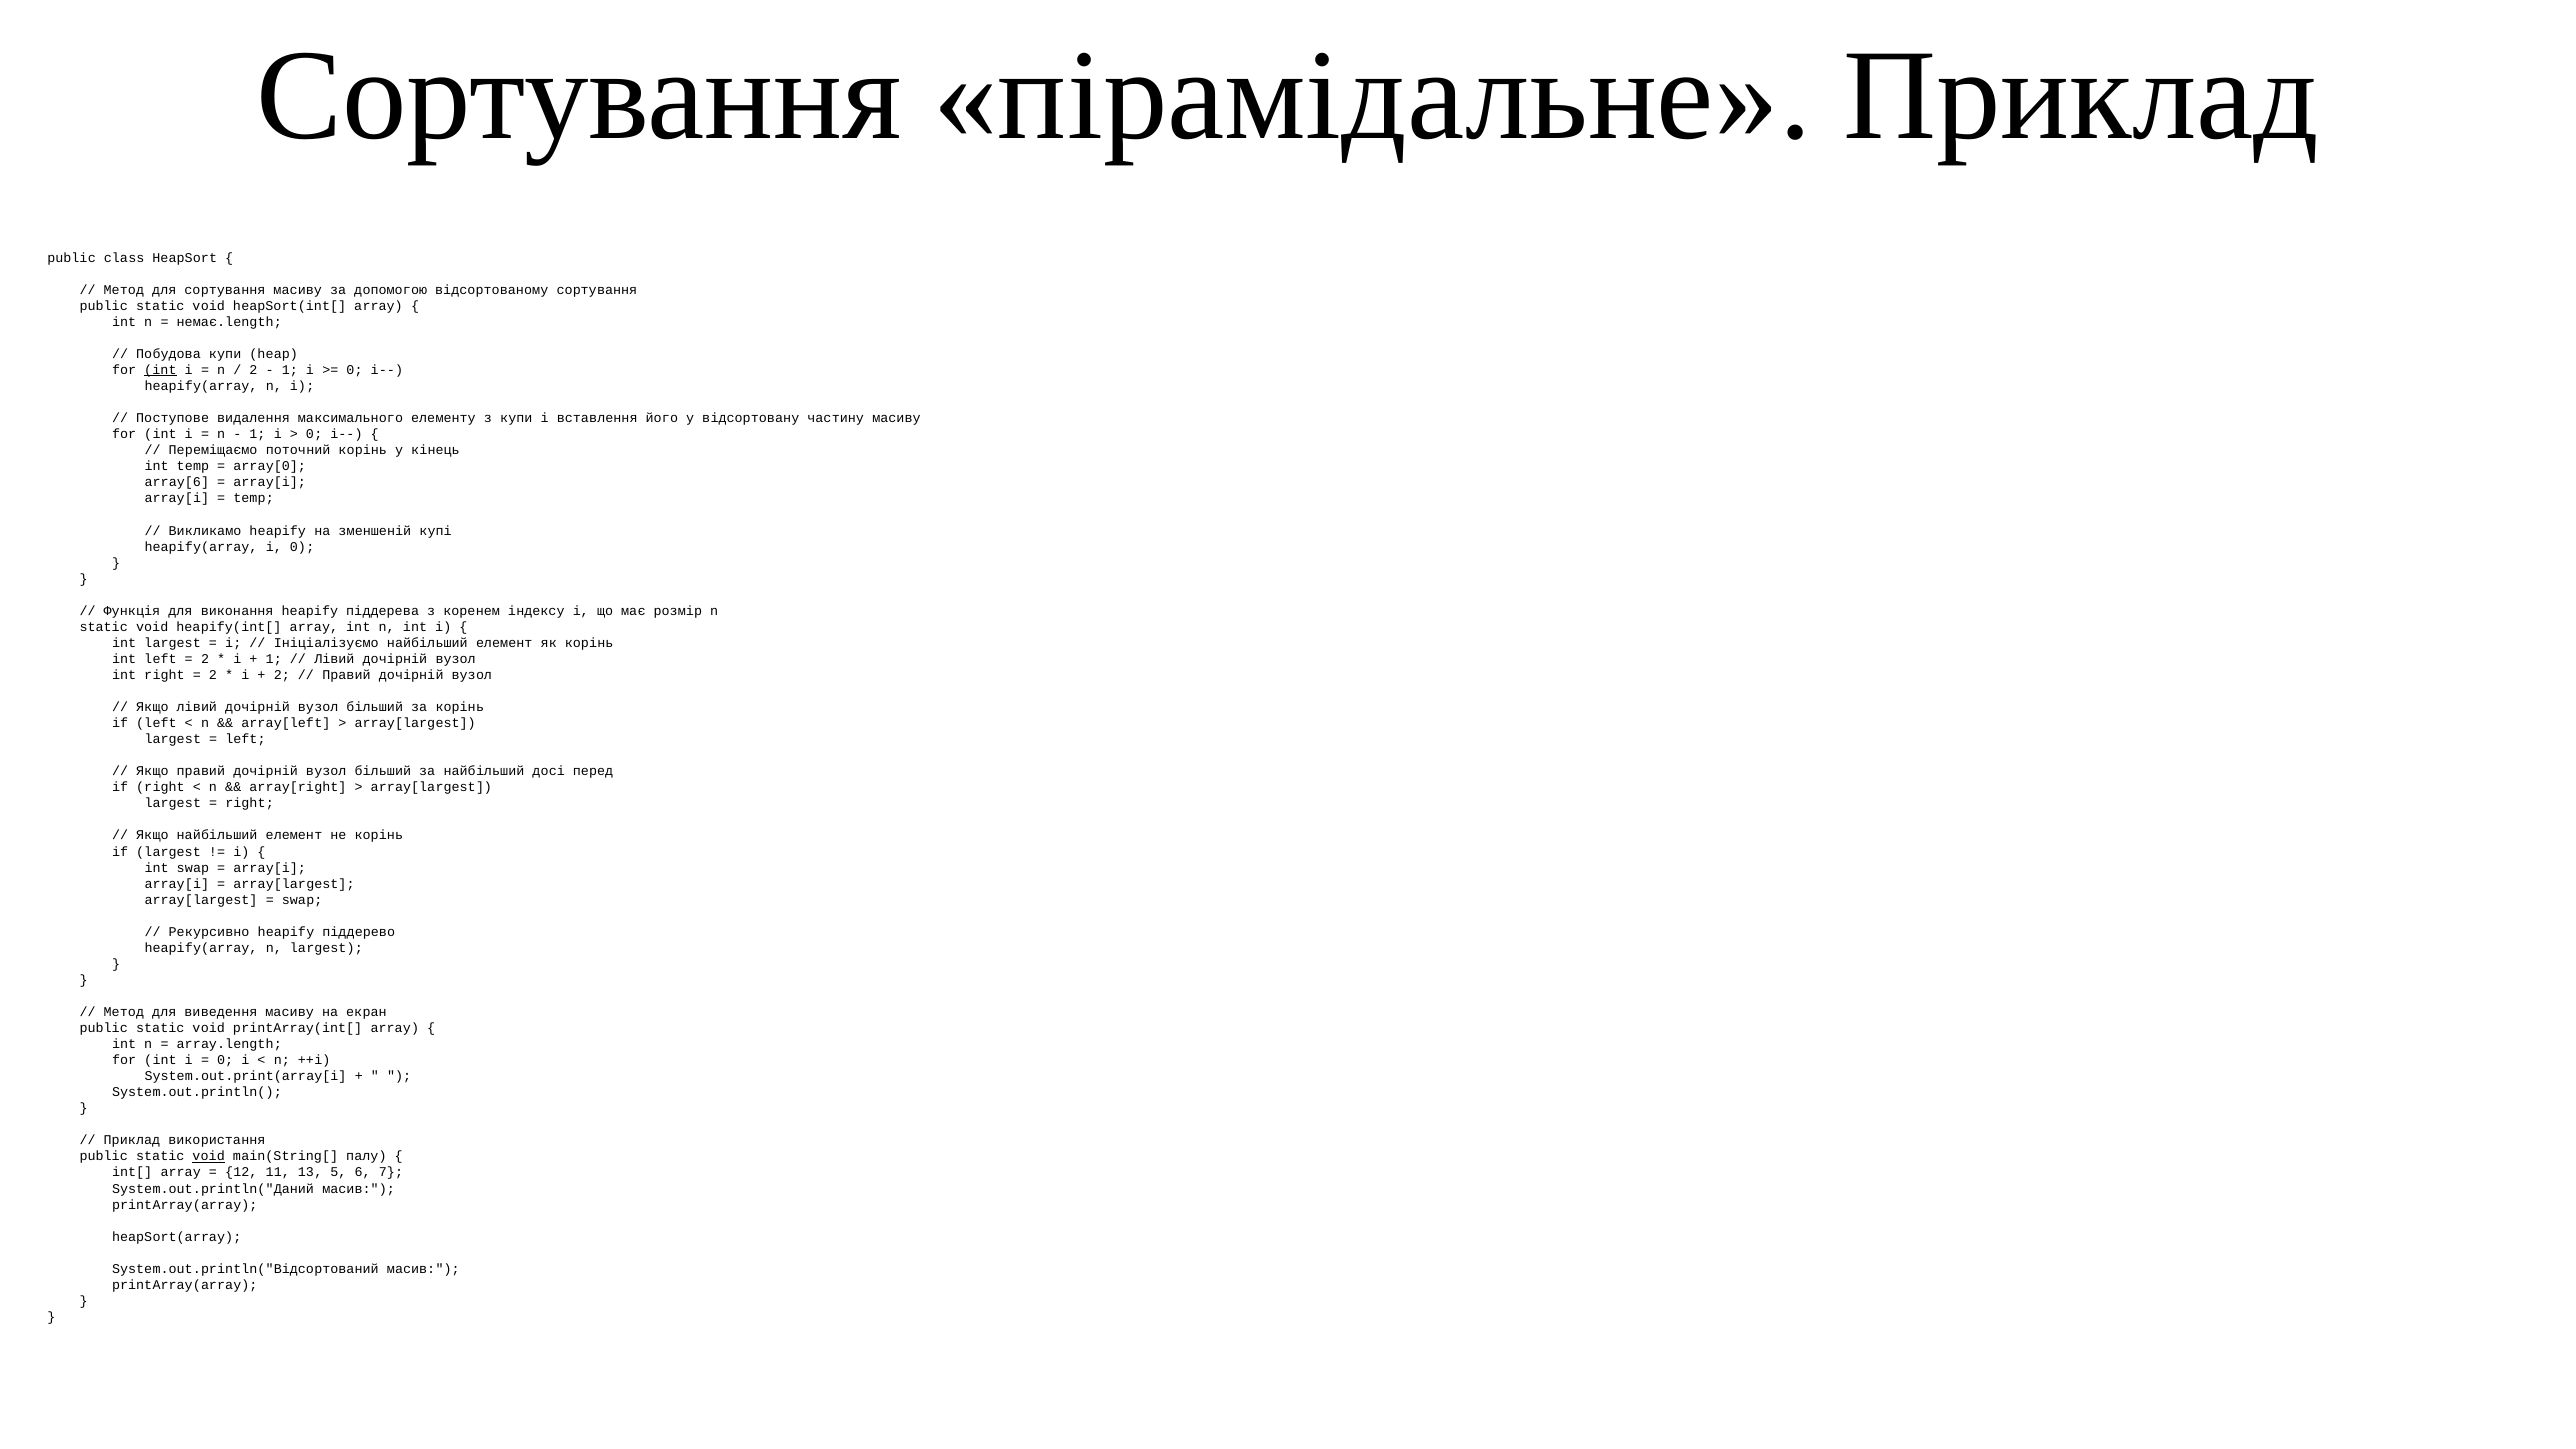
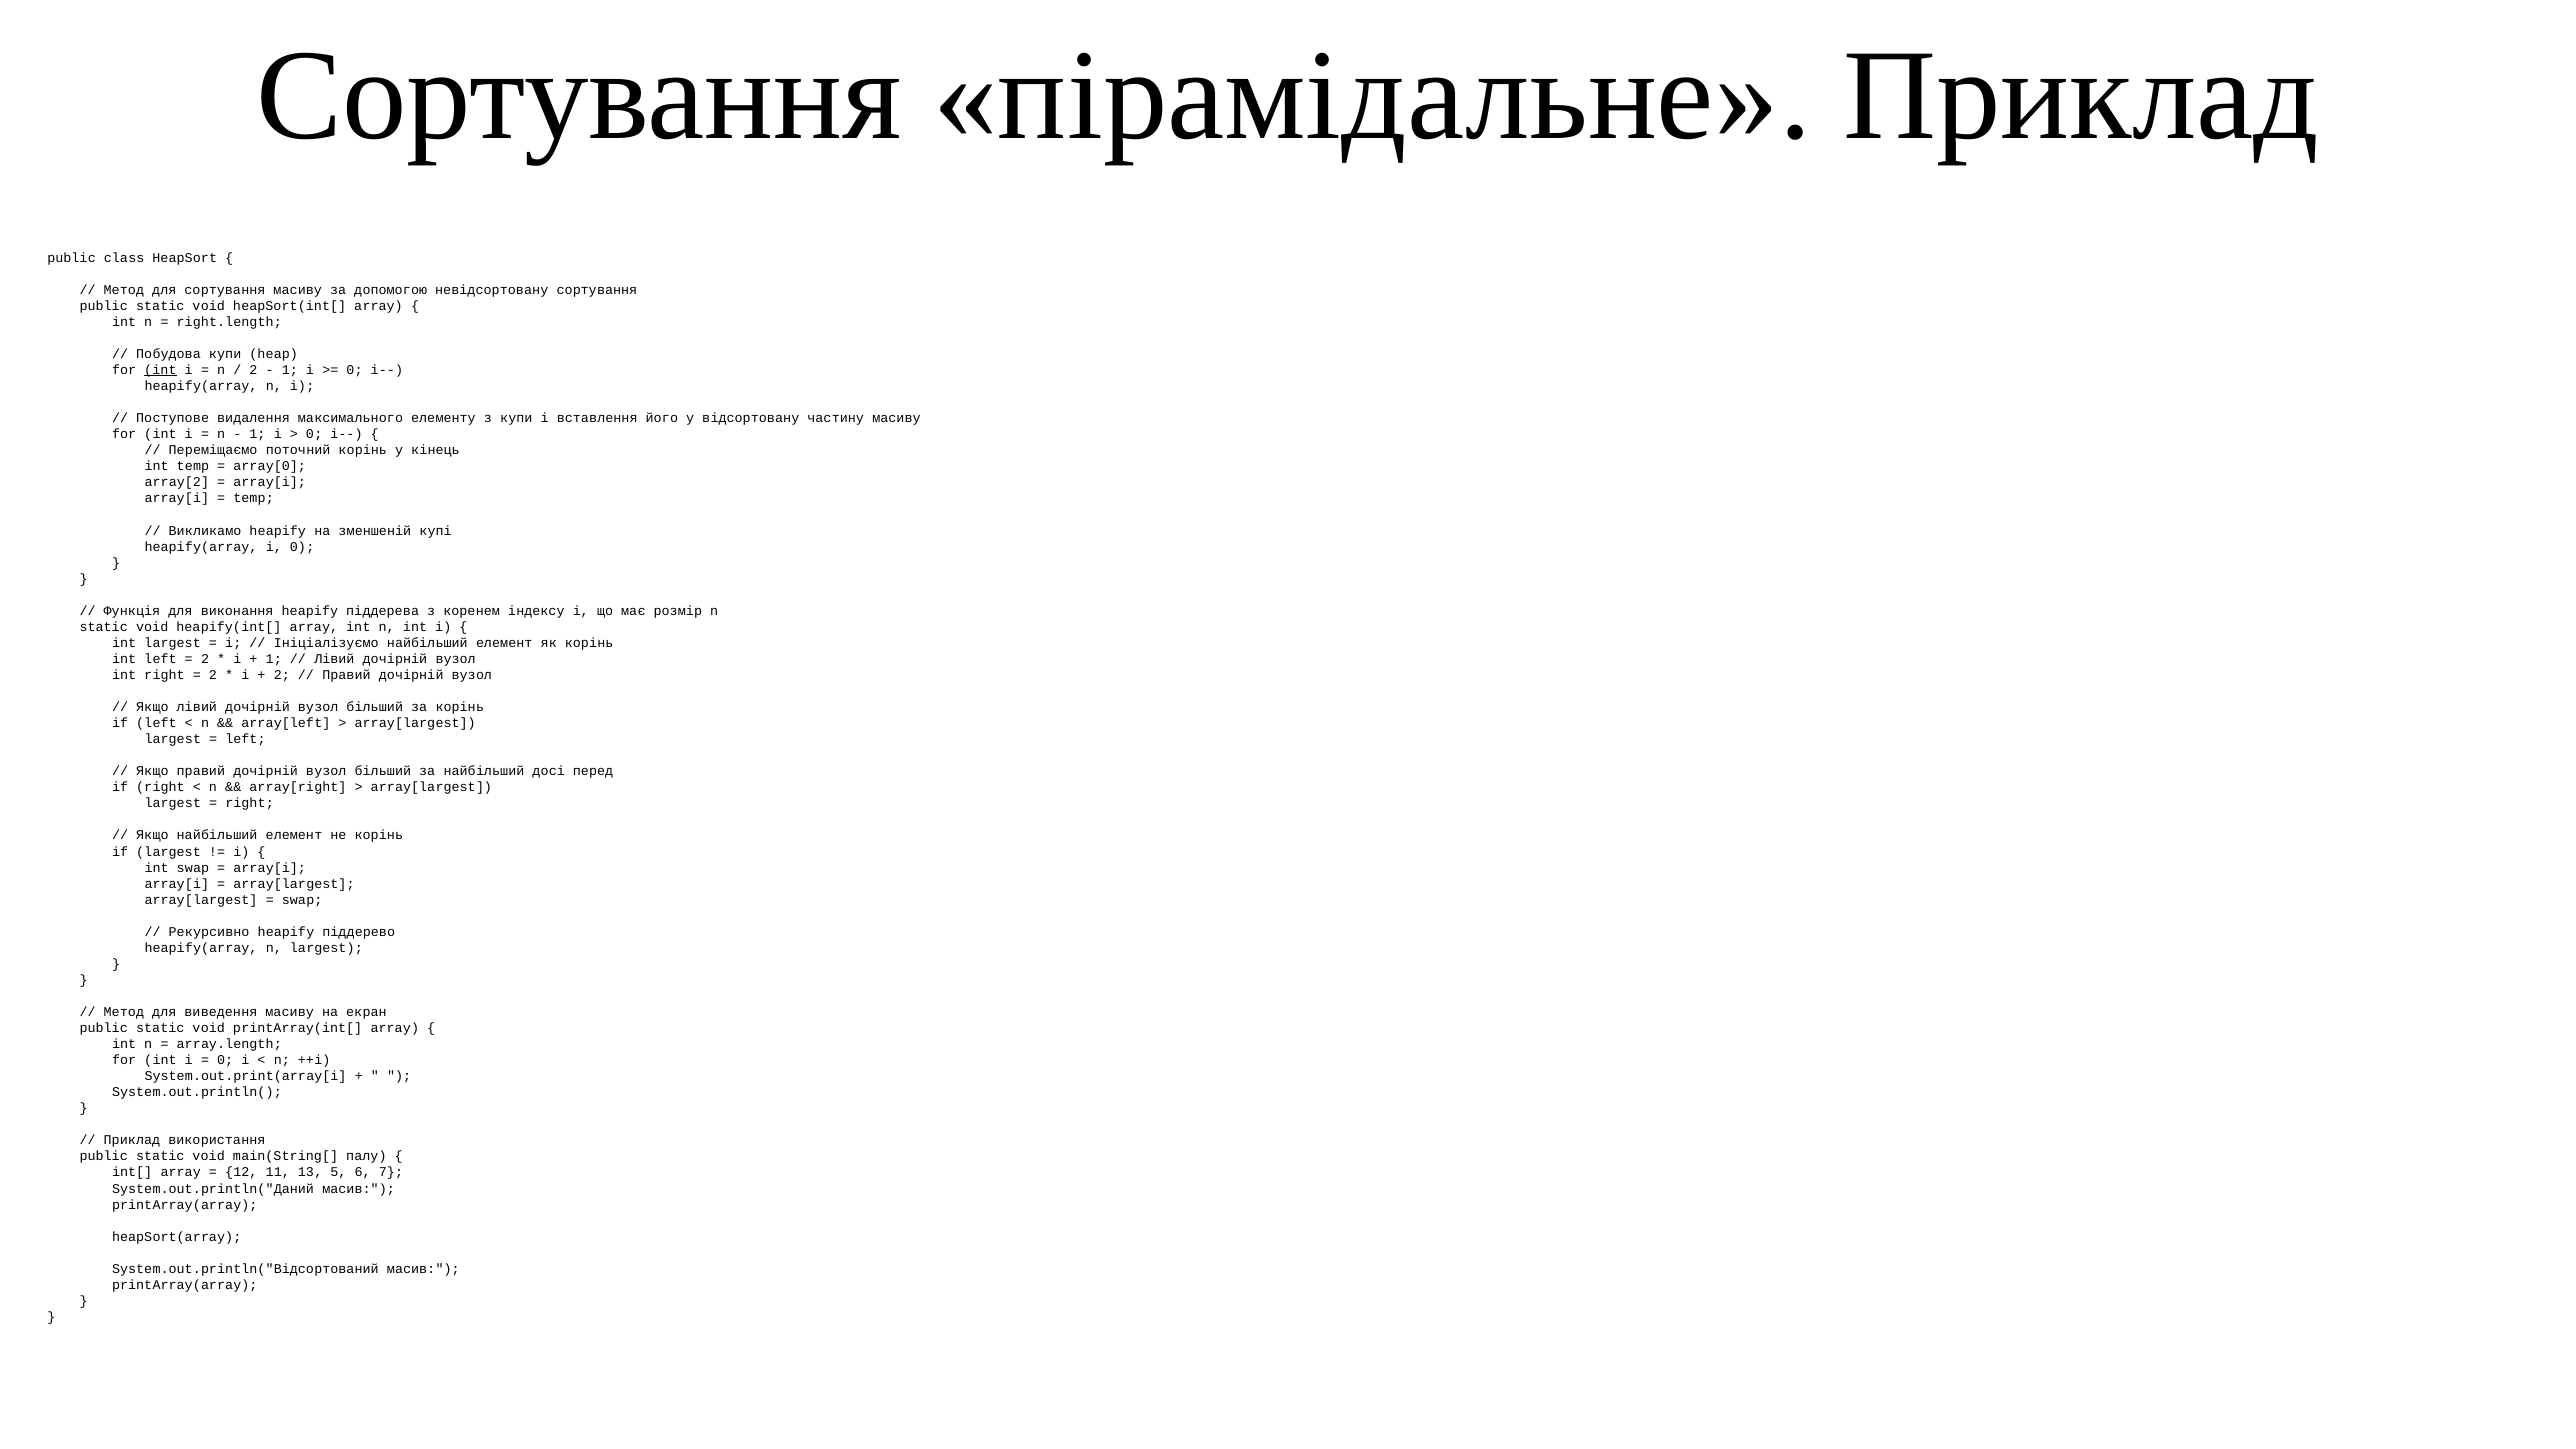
відсортованому: відсортованому -> невідсортовану (492, 290)
немає.length: немає.length -> right.length (229, 322)
array[6: array[6 -> array[2 (177, 482)
void underline: present -> none (209, 1157)
